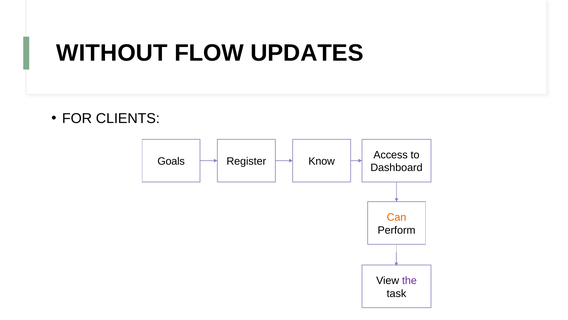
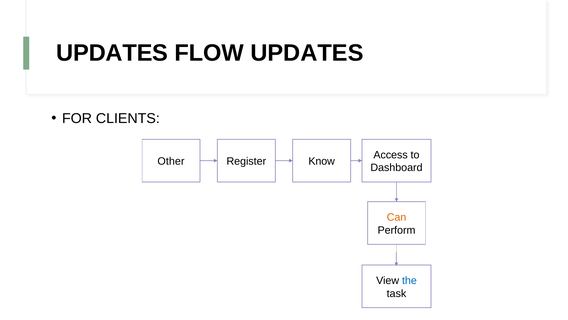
WITHOUT: WITHOUT -> UPDATES (112, 53)
Goals: Goals -> Other (171, 161)
the colour: purple -> blue (409, 280)
